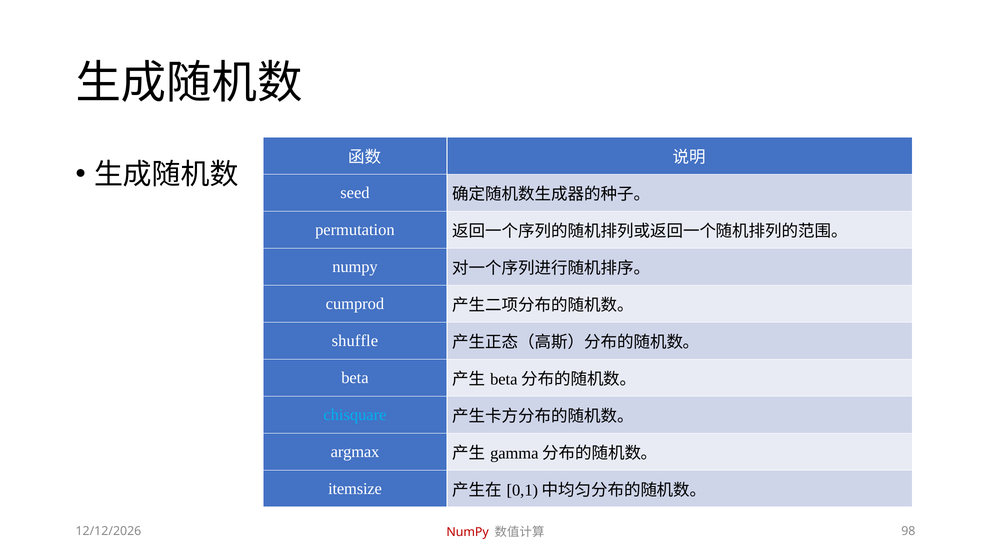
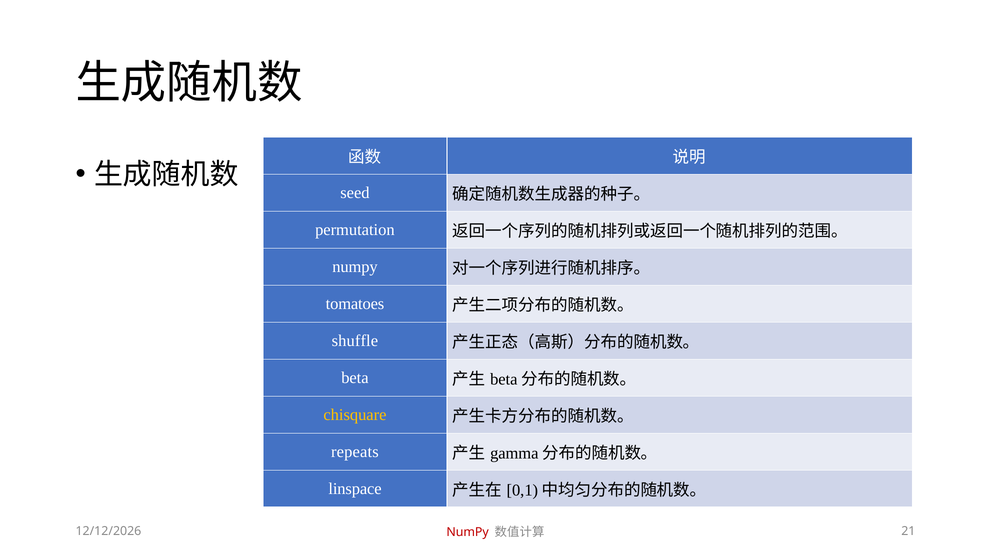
cumprod: cumprod -> tomatoes (355, 304)
chisquare colour: light blue -> yellow (355, 415)
argmax: argmax -> repeats (355, 452)
itemsize: itemsize -> linspace (355, 489)
98: 98 -> 21 (908, 531)
